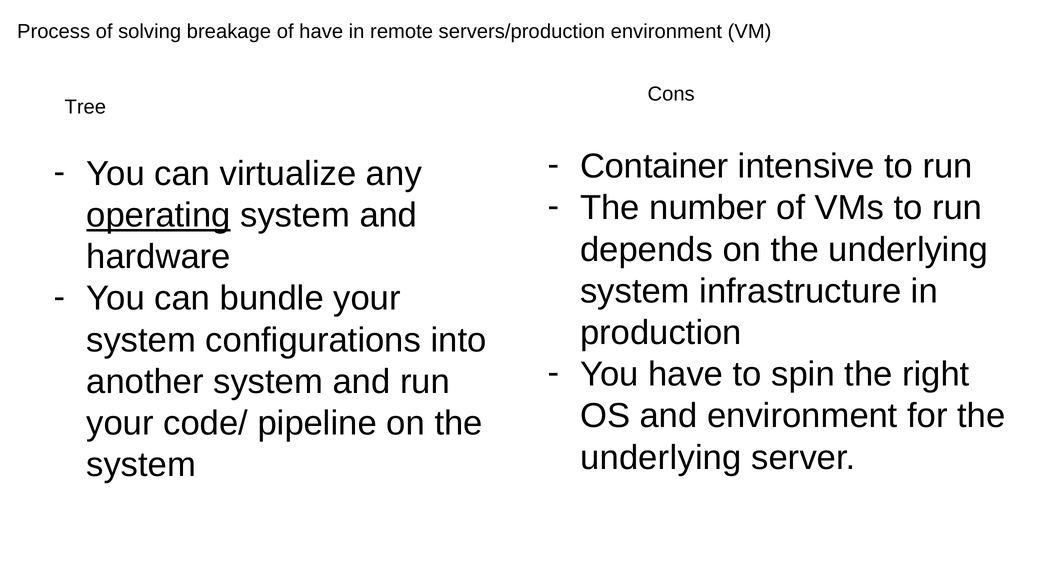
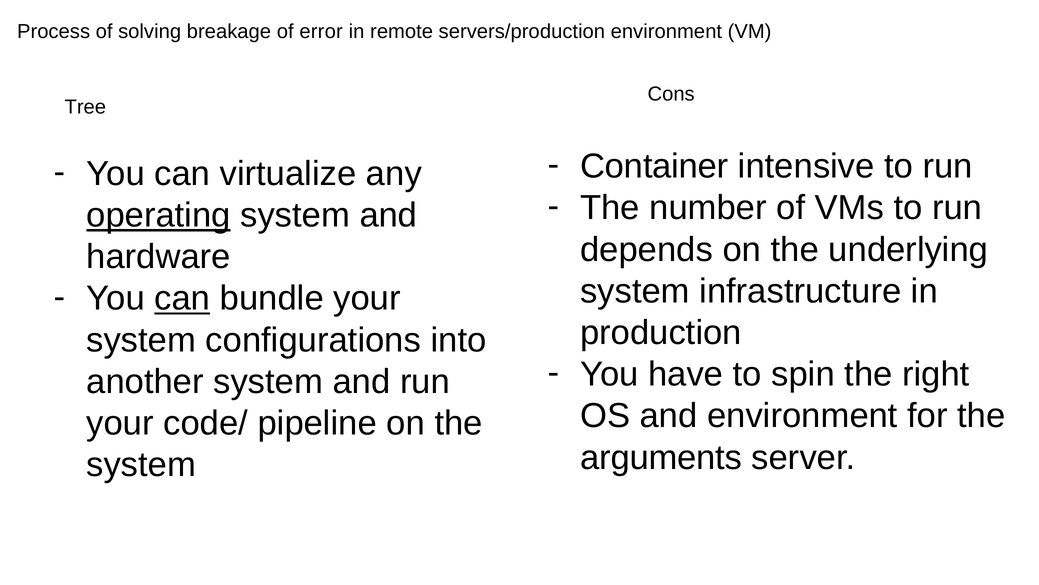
of have: have -> error (321, 31)
can underline: none -> present (182, 298)
underlying: underlying -> arguments (661, 457)
